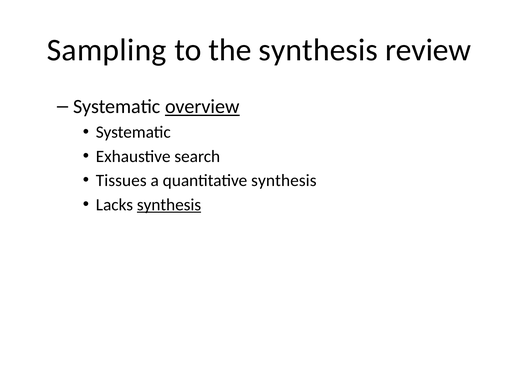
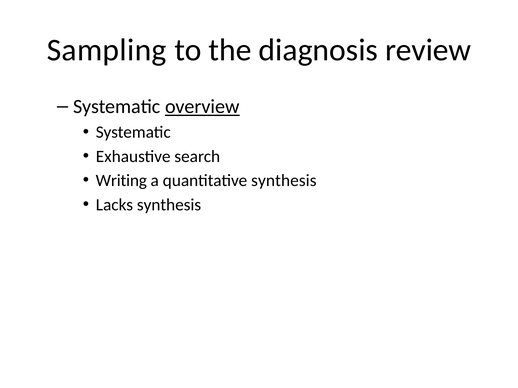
the synthesis: synthesis -> diagnosis (318, 50)
Tissues: Tissues -> Writing (121, 181)
synthesis underline: present -> none (169, 205)
